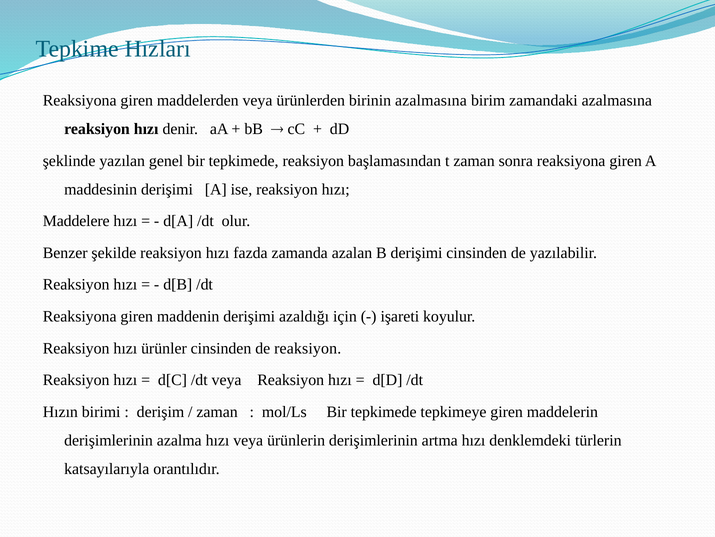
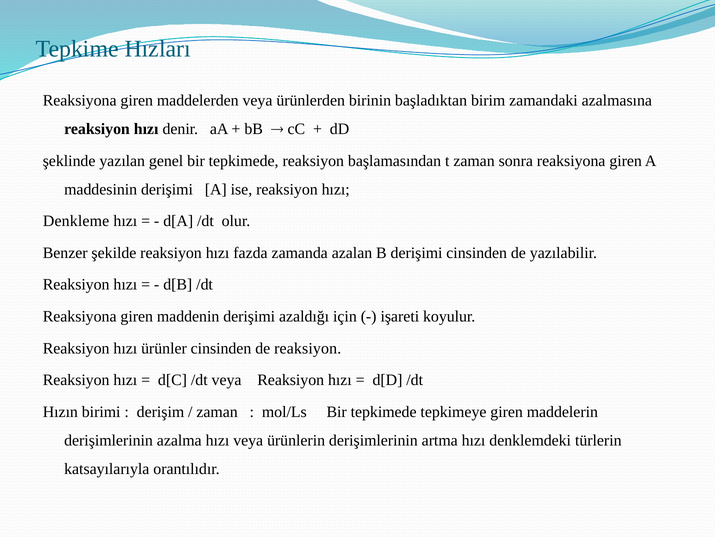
birinin azalmasına: azalmasına -> başladıktan (431, 100)
Maddelere: Maddelere -> Denkleme (76, 221)
